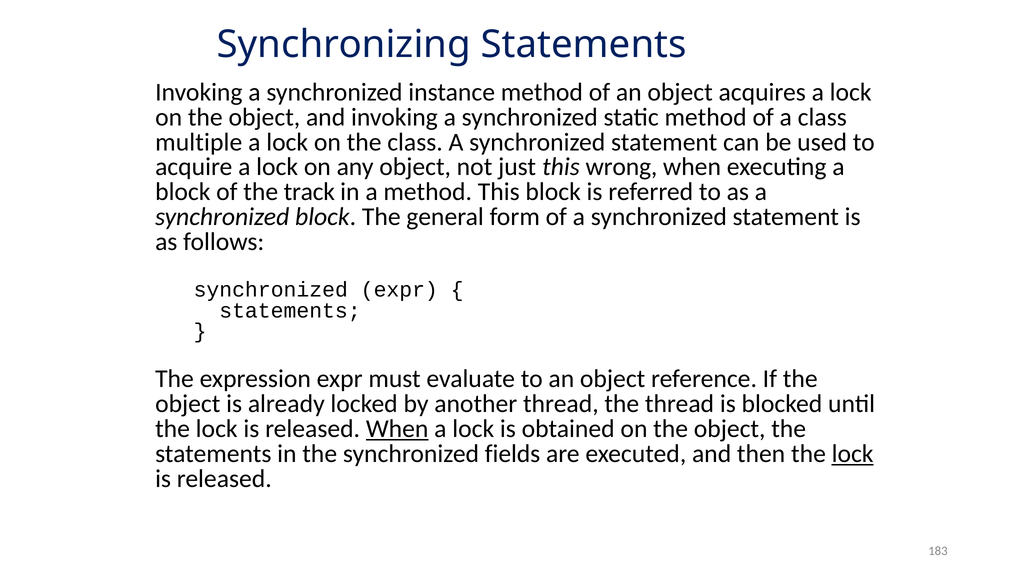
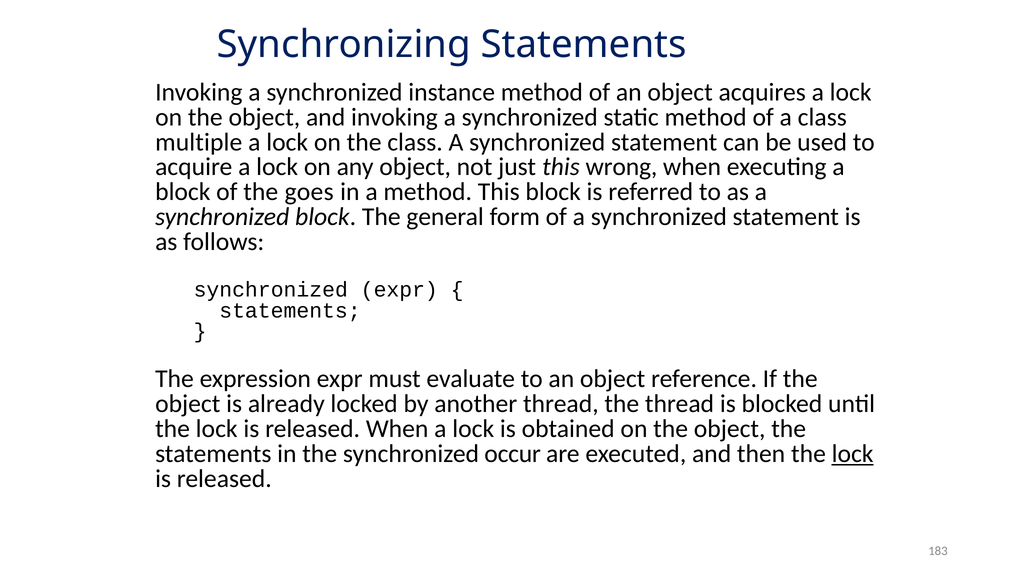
track: track -> goes (309, 192)
When underline: present -> none (397, 429)
fields: fields -> occur (513, 454)
